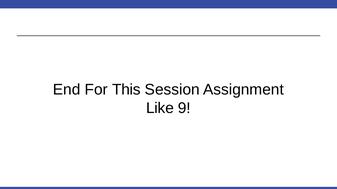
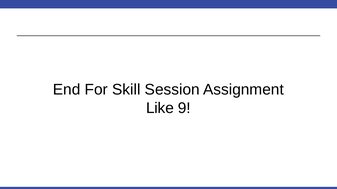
This: This -> Skill (126, 90)
